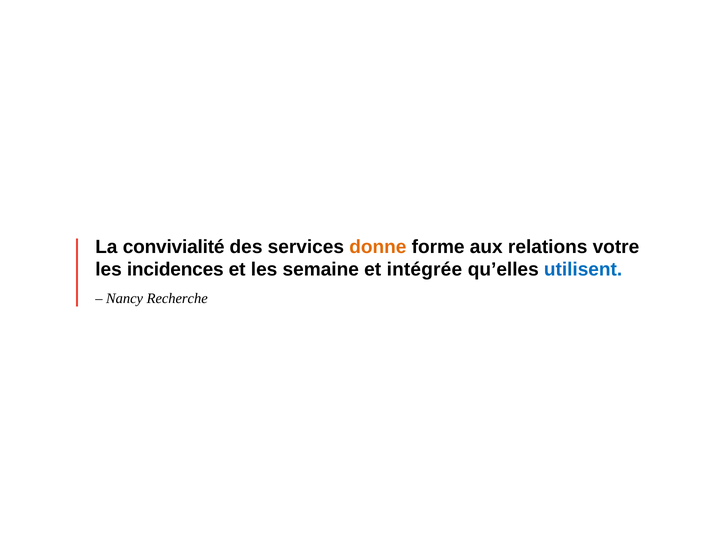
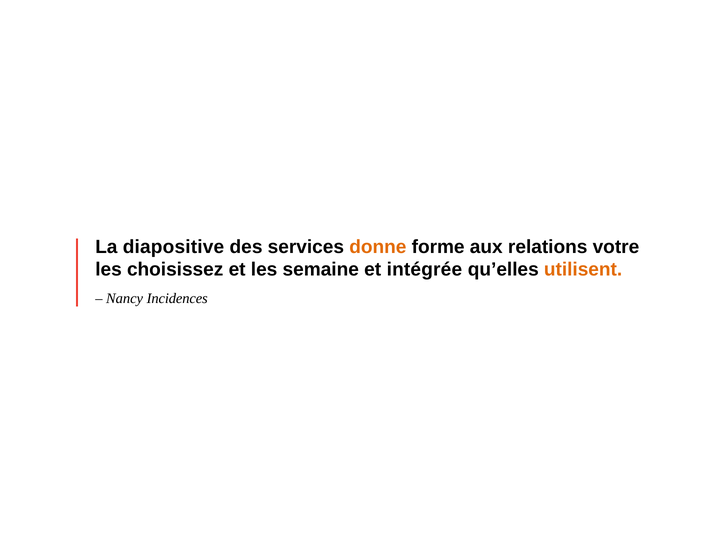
convivialité: convivialité -> diapositive (173, 247)
incidences: incidences -> choisissez (175, 269)
utilisent colour: blue -> orange (583, 269)
Recherche: Recherche -> Incidences (177, 298)
